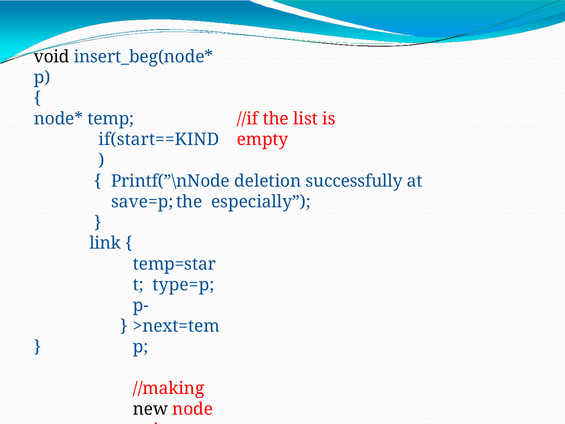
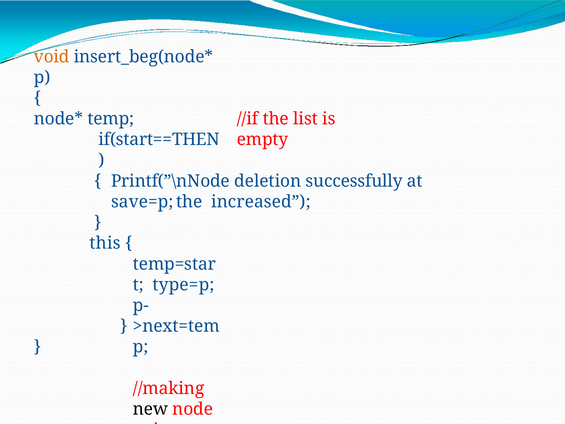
void colour: black -> orange (52, 57)
if(start==KIND: if(start==KIND -> if(start==THEN (159, 139)
especially: especially -> increased (261, 202)
link: link -> this (105, 243)
